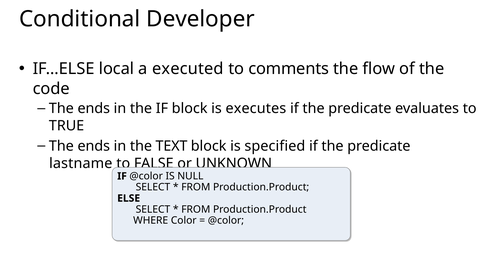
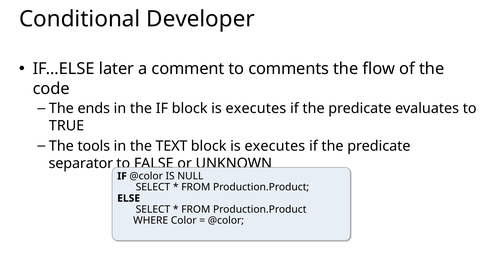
local: local -> later (117, 69)
executed: executed -> comment (188, 69)
ends: ends -> tools (94, 146)
specified: specified -> executes (275, 146)
lastname: lastname -> separator (81, 163)
